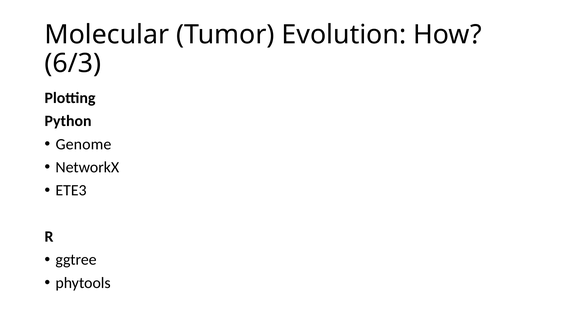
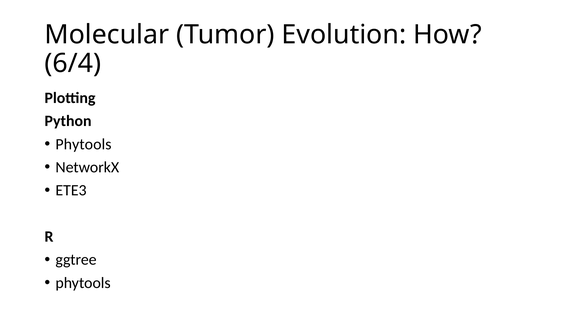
6/3: 6/3 -> 6/4 (73, 64)
Genome: Genome -> Phytools (83, 144)
